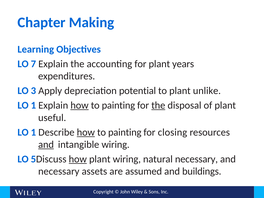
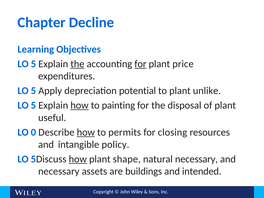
Making: Making -> Decline (92, 22)
7: 7 -> 5 (33, 64)
the underline: none -> present (77, 64)
for underline: none -> present (140, 64)
years: years -> price (183, 64)
3: 3 -> 5 (33, 91)
1: 1 -> 5 (33, 105)
the underline: present -> none (158, 105)
1: 1 -> 0 (33, 132)
painting: painting -> permits (125, 132)
and underline: present -> none (46, 145)
intangible wiring: wiring -> policy (115, 145)
plant wiring: wiring -> shape (127, 159)
assumed: assumed -> buildings (144, 171)
buildings: buildings -> intended (202, 171)
